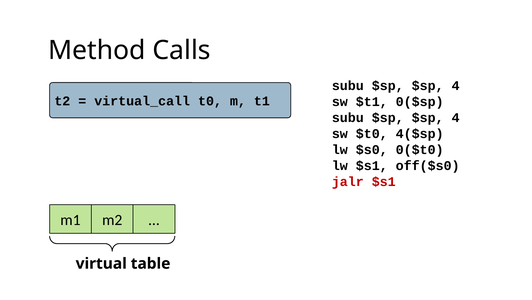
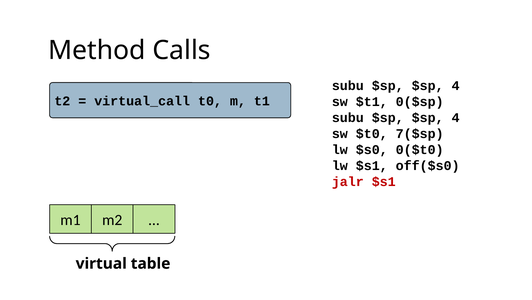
4($sp: 4($sp -> 7($sp (420, 133)
